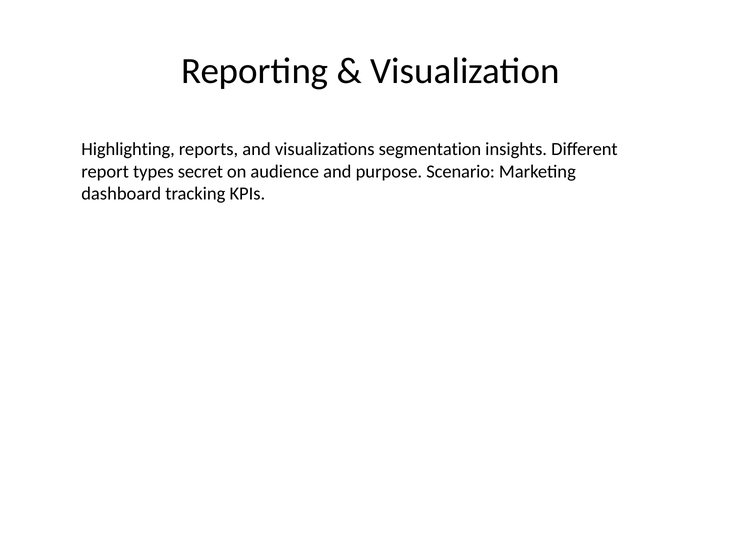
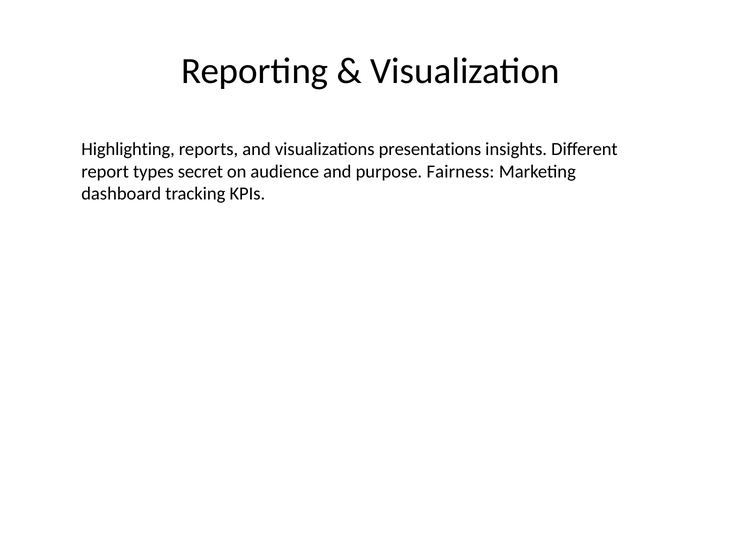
segmentation: segmentation -> presentations (430, 149)
Scenario: Scenario -> Fairness (460, 172)
